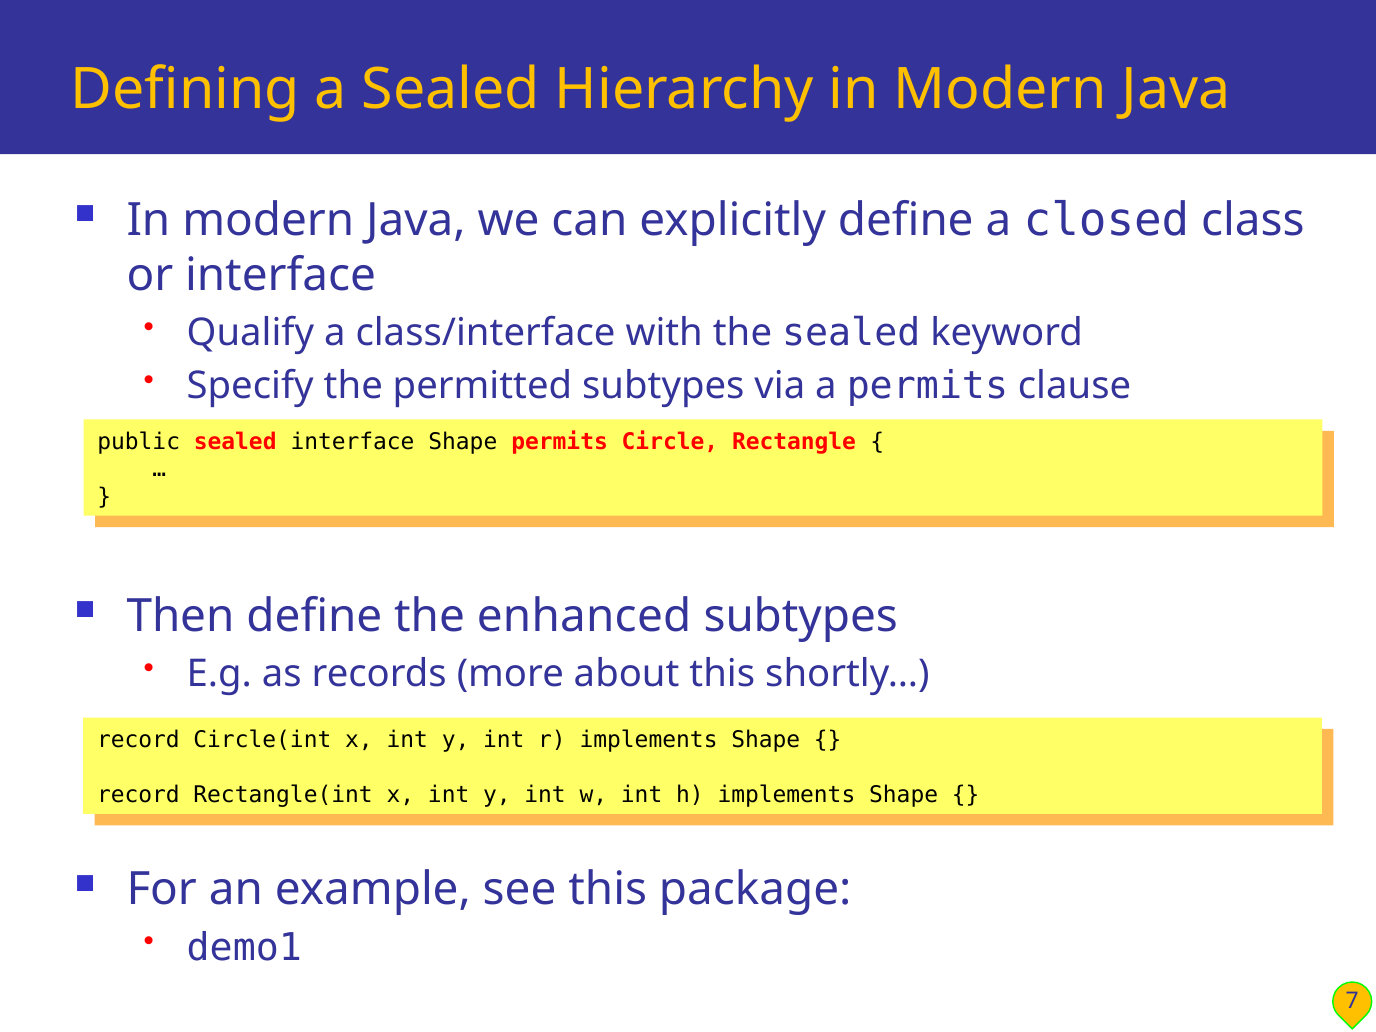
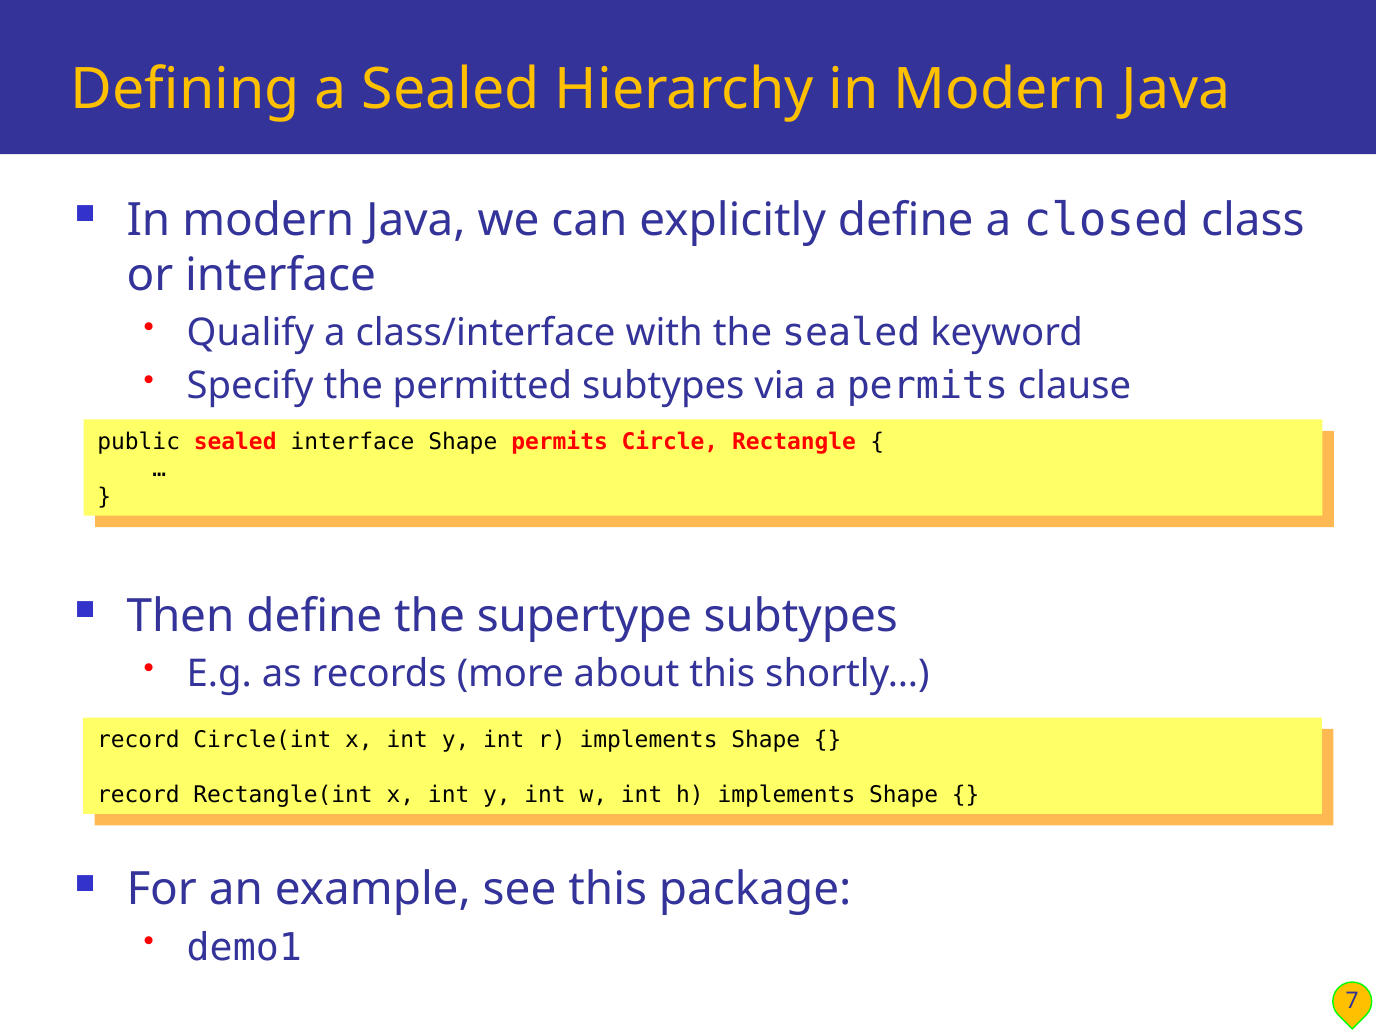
enhanced: enhanced -> supertype (584, 616)
